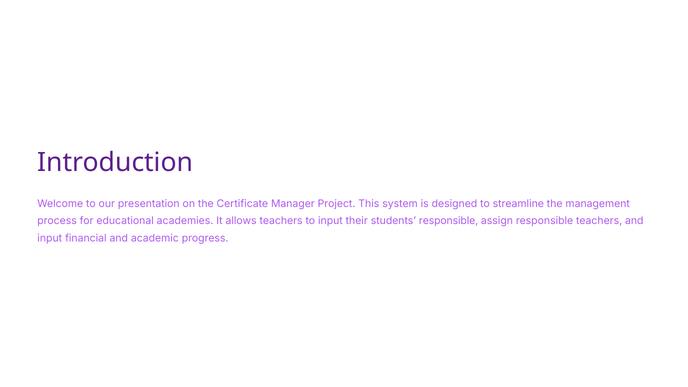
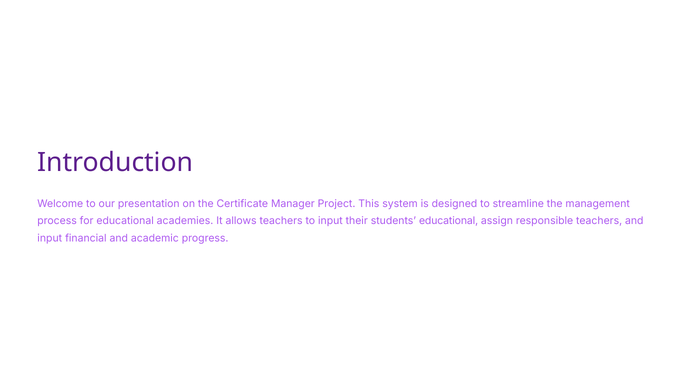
students responsible: responsible -> educational (449, 221)
